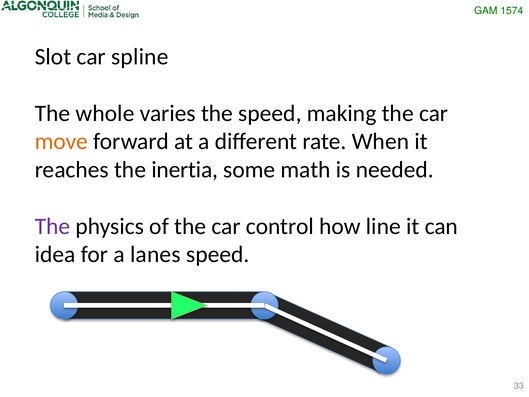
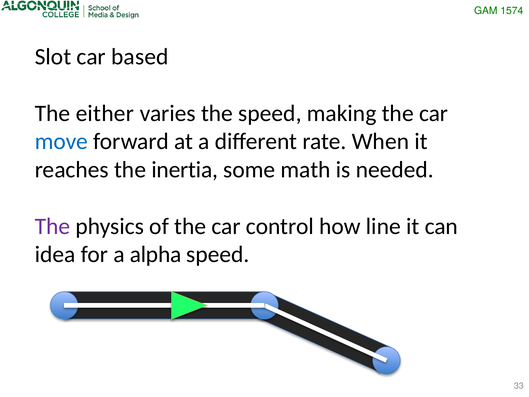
spline: spline -> based (140, 57)
whole: whole -> either (105, 113)
move colour: orange -> blue (61, 141)
lanes: lanes -> alpha (156, 254)
